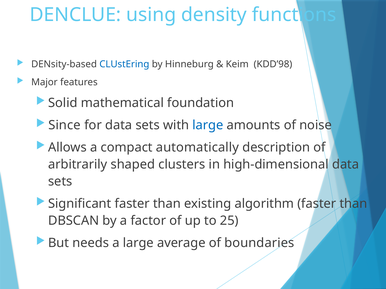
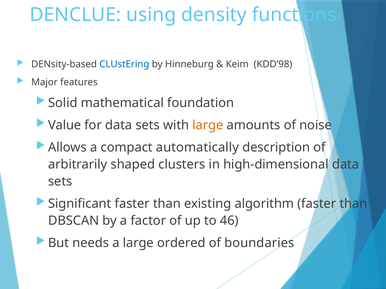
Since: Since -> Value (65, 125)
large colour: blue -> orange (208, 125)
25: 25 -> 46 (229, 221)
average: average -> ordered (181, 243)
